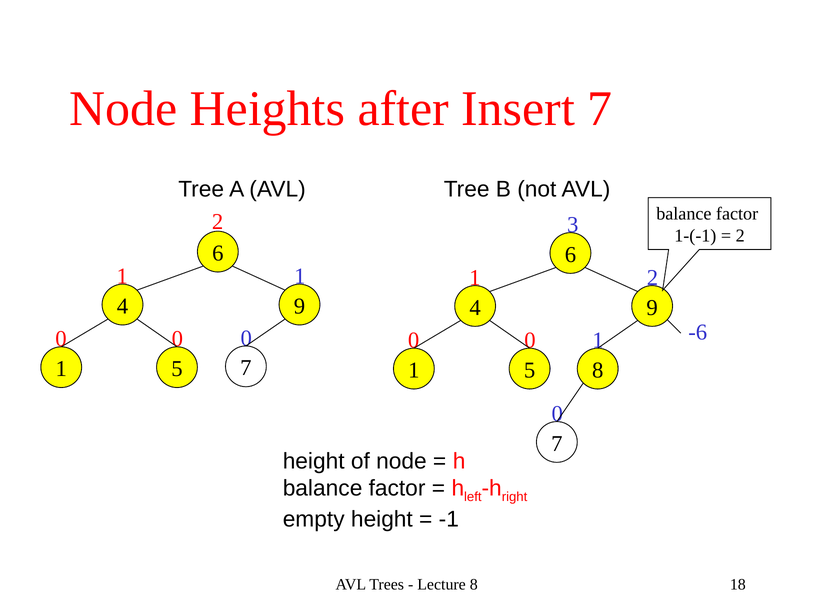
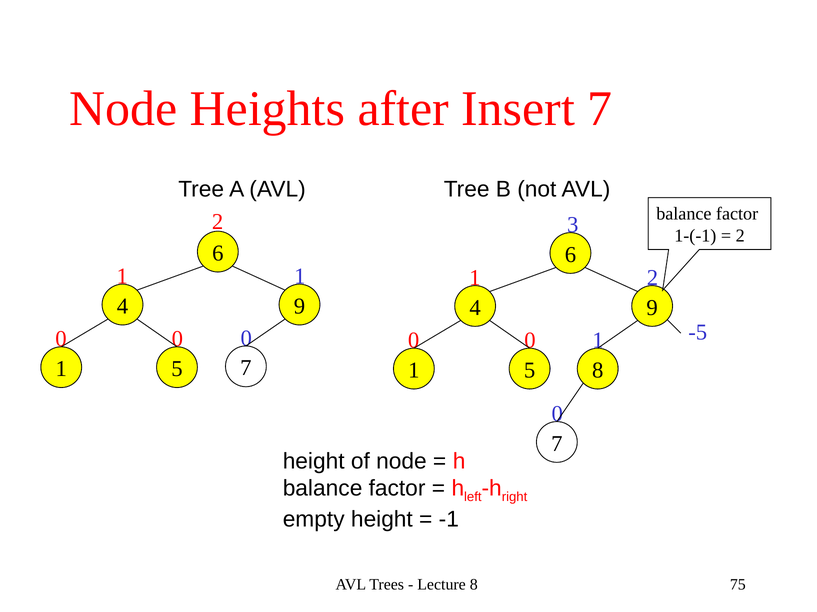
-6: -6 -> -5 (698, 333)
18: 18 -> 75 (738, 585)
